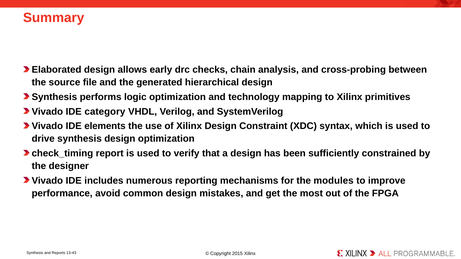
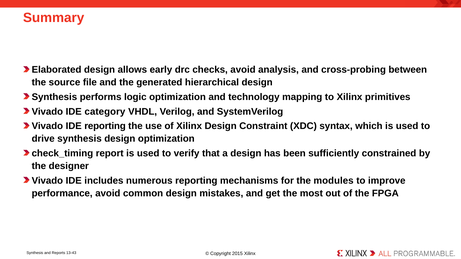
checks chain: chain -> avoid (243, 70)
IDE elements: elements -> reporting (105, 126)
